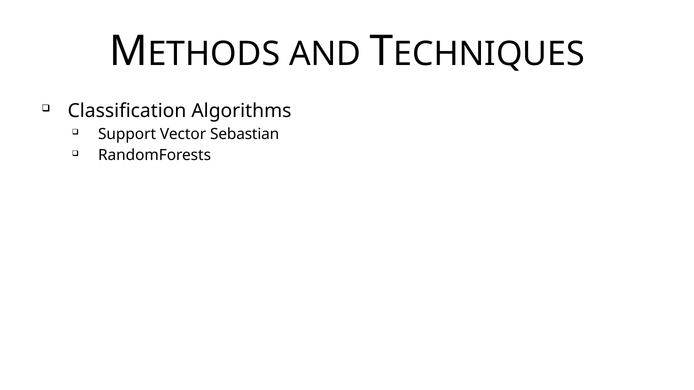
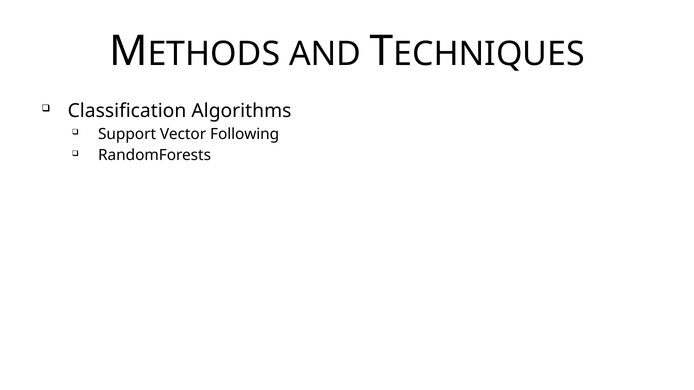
Sebastian: Sebastian -> Following (245, 134)
